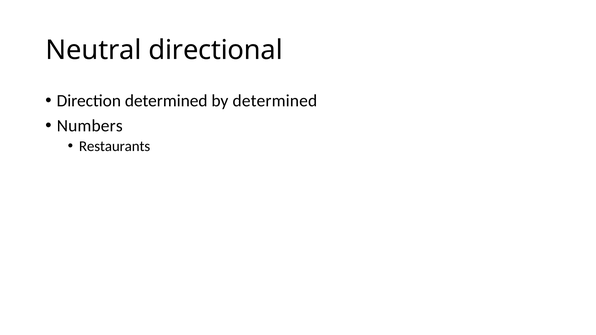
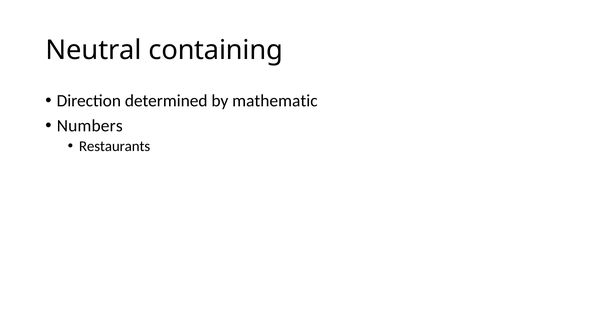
directional: directional -> containing (216, 50)
by determined: determined -> mathematic (275, 101)
